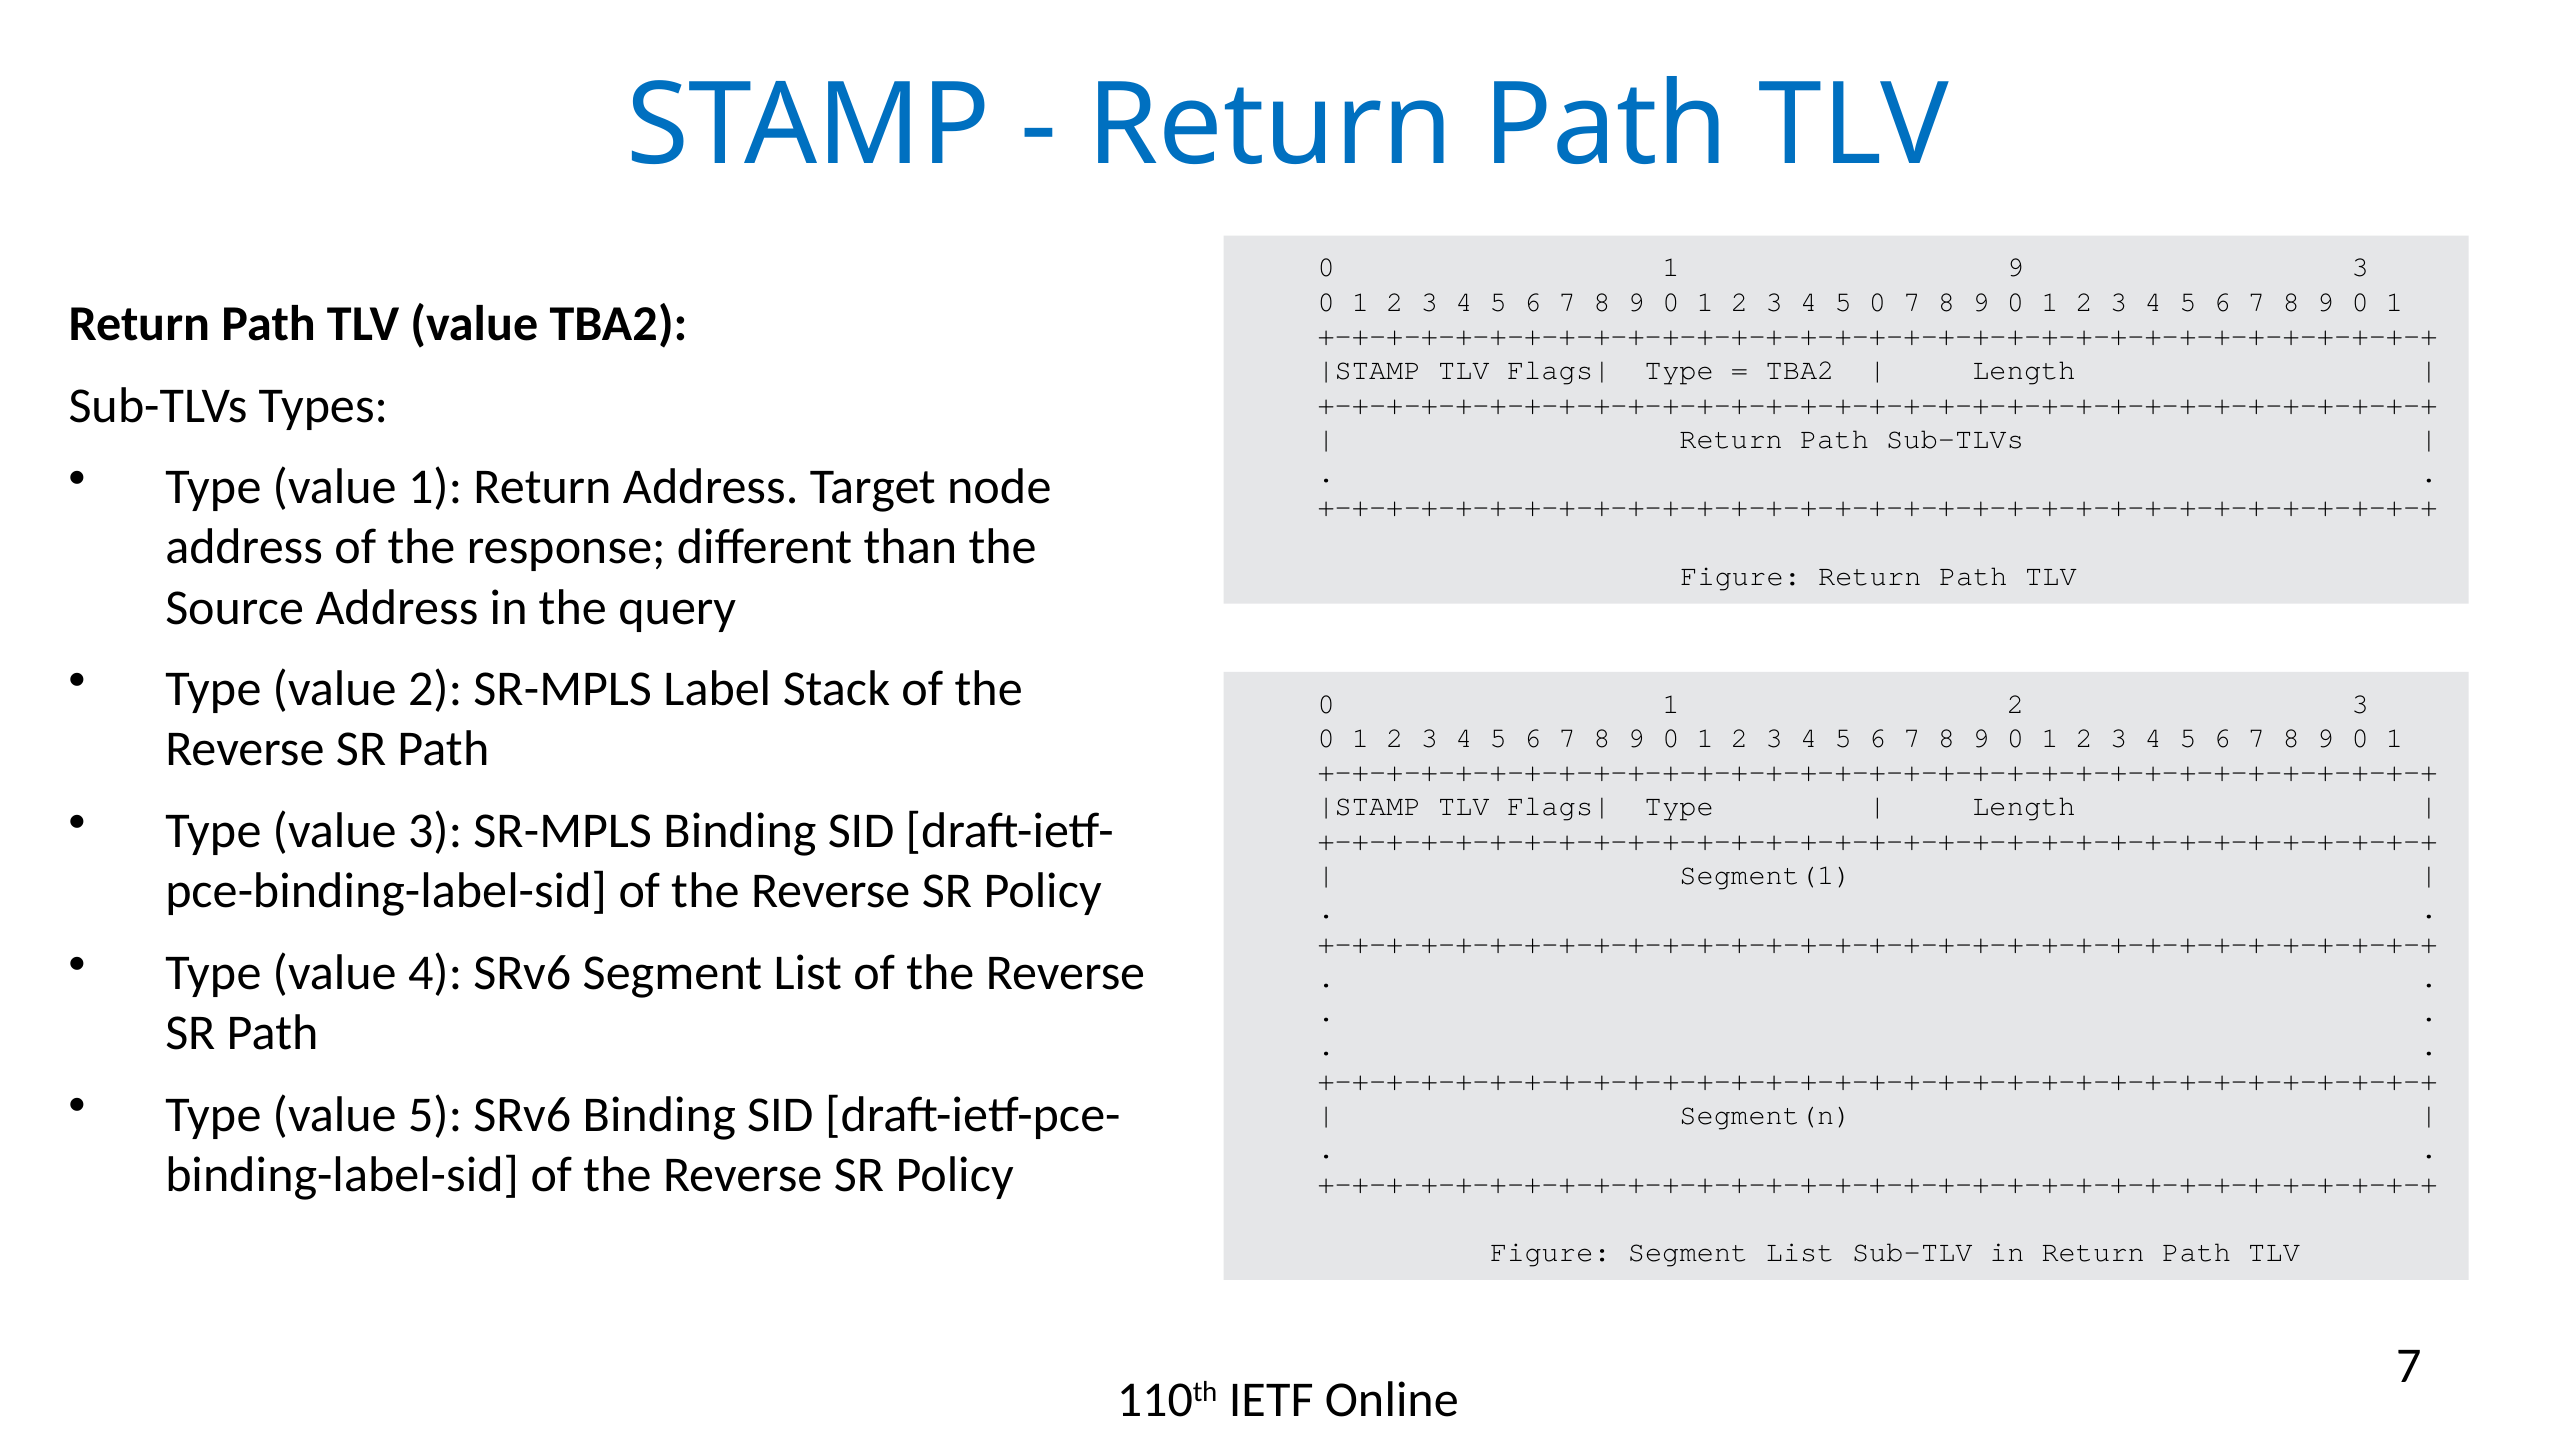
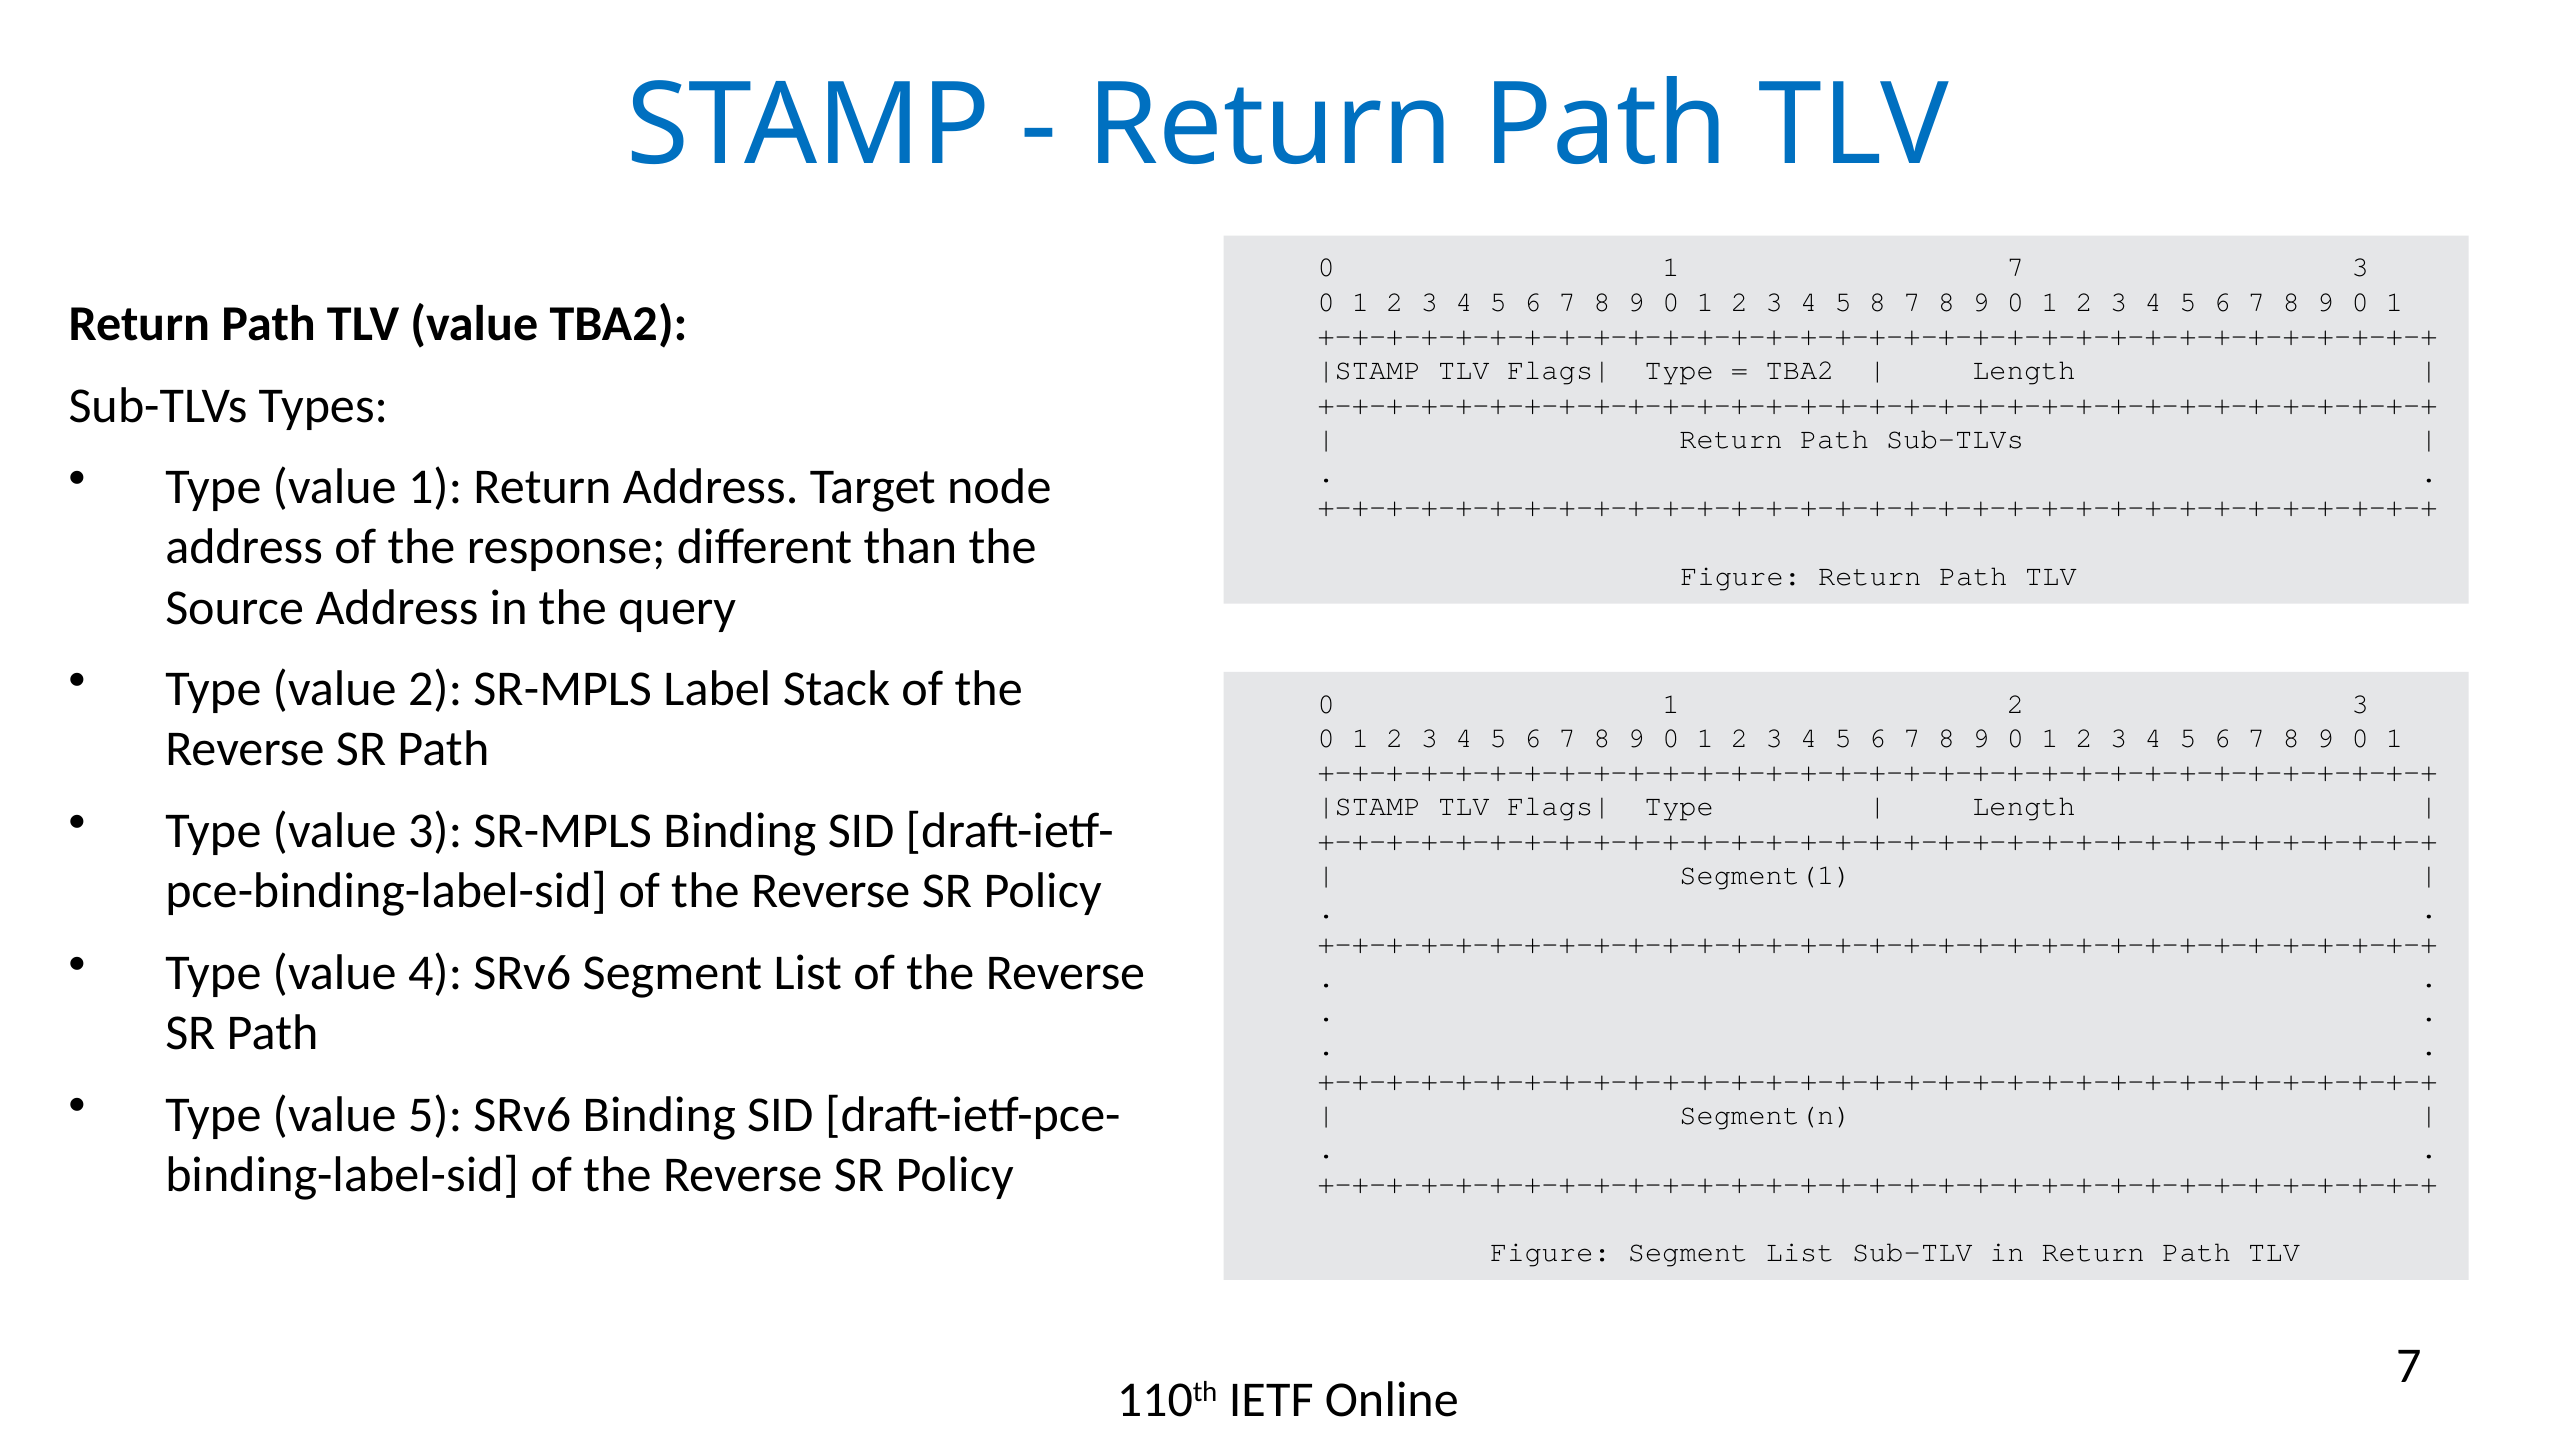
1 9: 9 -> 7 (2016, 268)
5 0: 0 -> 8 (1878, 302)
